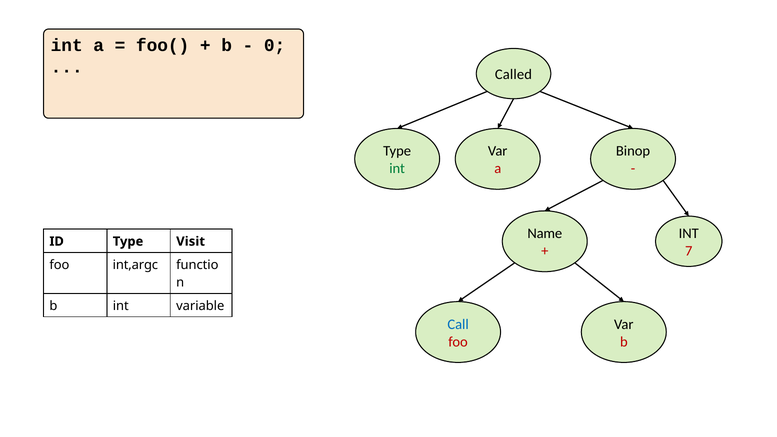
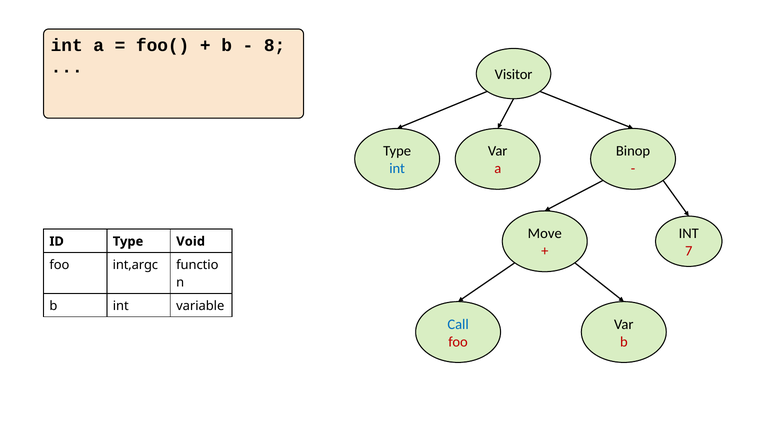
0: 0 -> 8 (275, 45)
Called: Called -> Visitor (514, 75)
int colour: green -> blue (397, 169)
Name: Name -> Move (545, 234)
Visit: Visit -> Void (191, 241)
